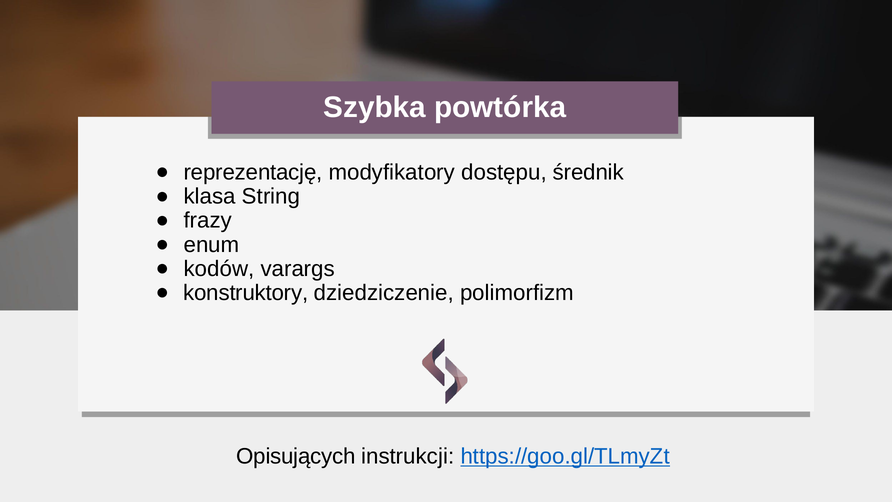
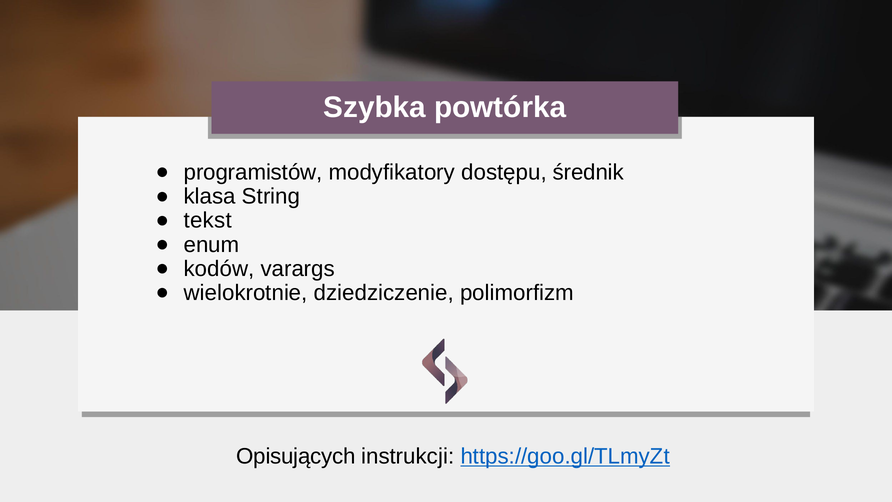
reprezentację: reprezentację -> programistów (253, 172)
frazy: frazy -> tekst (208, 221)
konstruktory: konstruktory -> wielokrotnie (246, 293)
